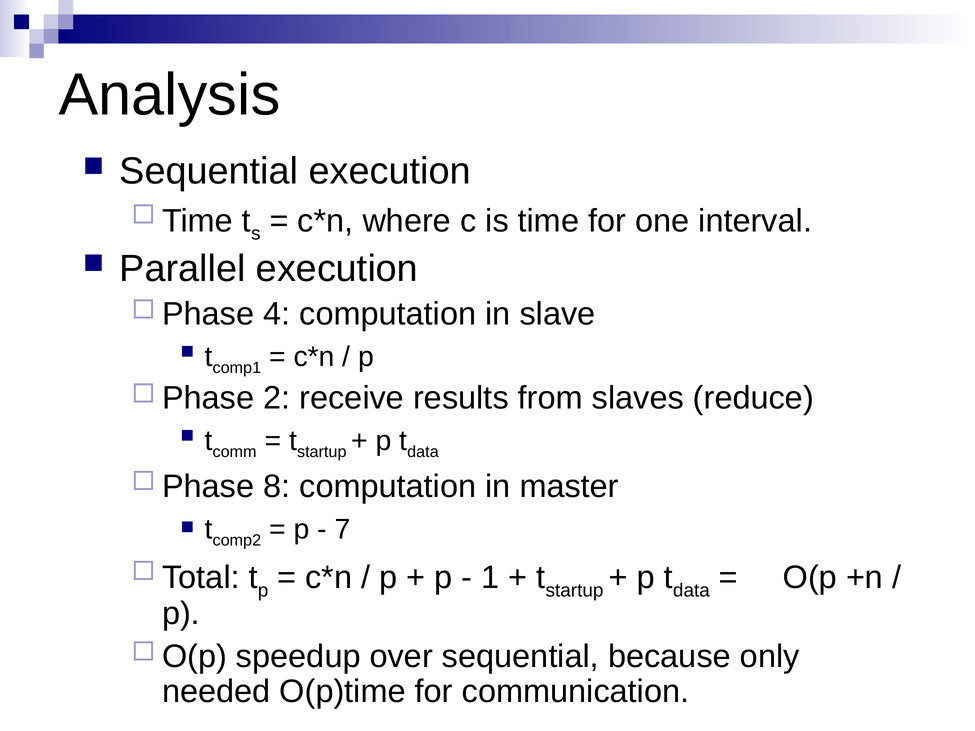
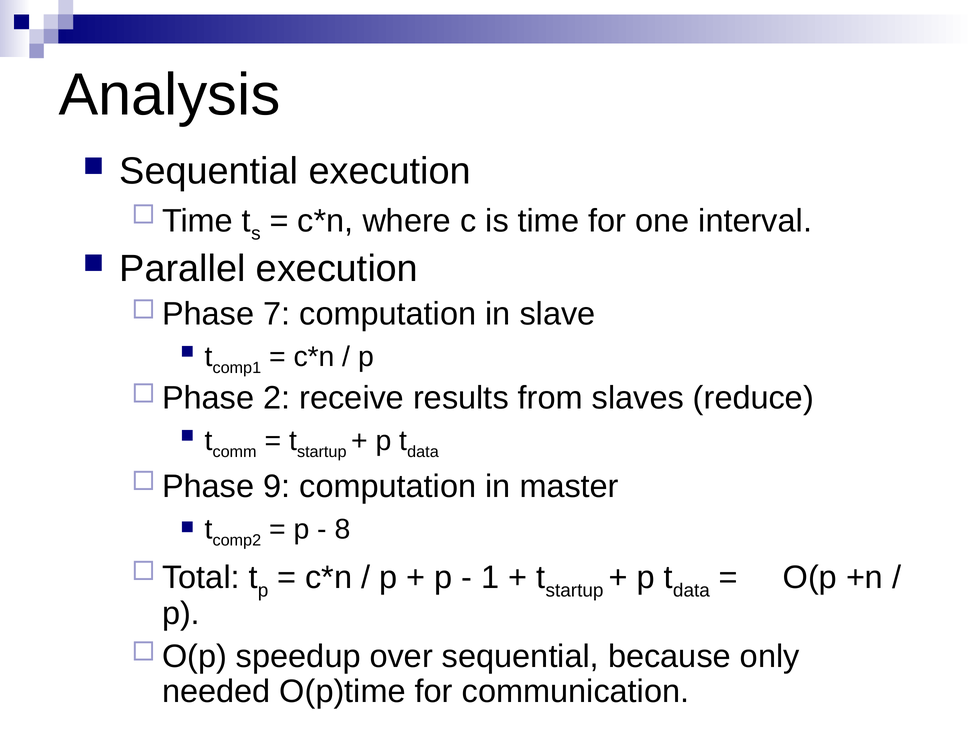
4: 4 -> 7 (277, 314)
8: 8 -> 9 (277, 487)
7: 7 -> 8 (343, 529)
